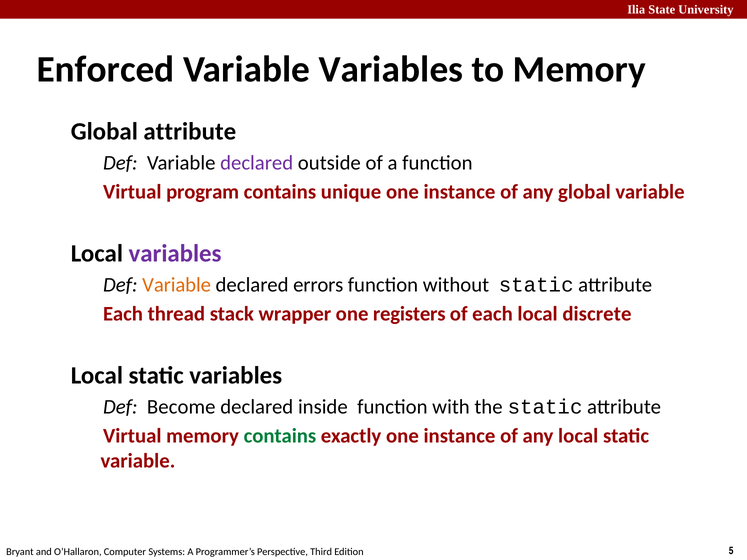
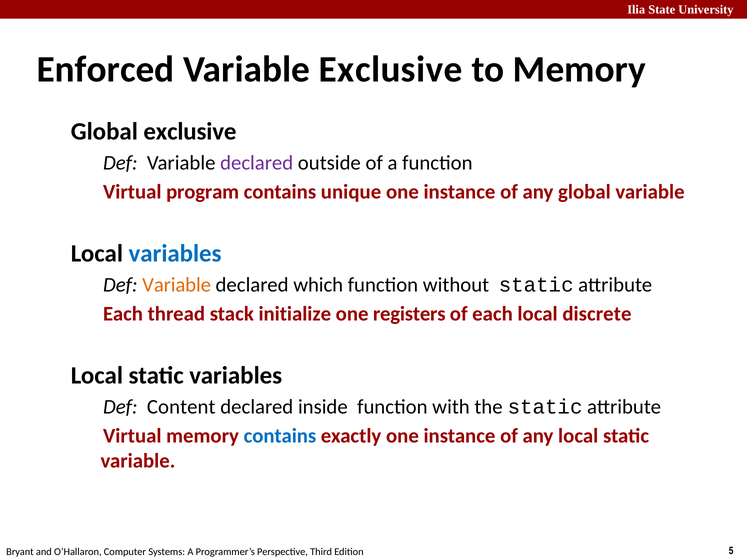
Variable Variables: Variables -> Exclusive (391, 69)
attribute: attribute -> exclusive (190, 132)
variables colour: purple -> blue (175, 254)
errors: errors -> which (318, 285)
wrapper: wrapper -> initialize (295, 314)
Become: Become -> Content (181, 407)
contains colour: green -> blue (280, 436)
